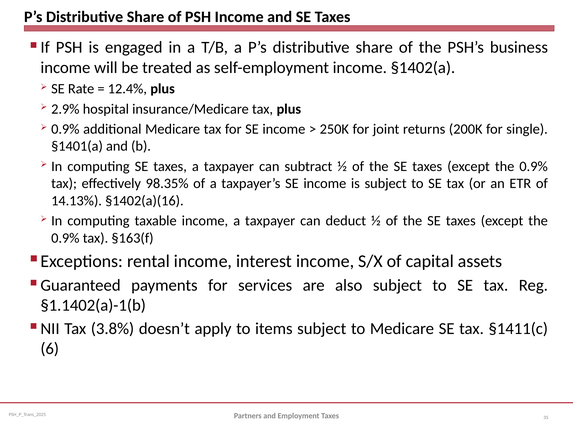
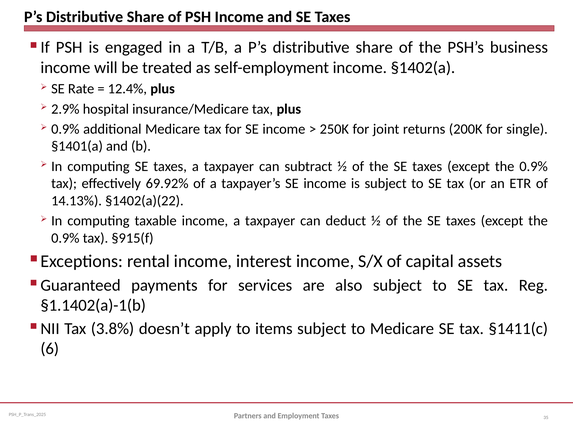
98.35%: 98.35% -> 69.92% (167, 183)
§1402(a)(16: §1402(a)(16 -> §1402(a)(22 (144, 201)
§163(f: §163(f -> §915(f (133, 238)
